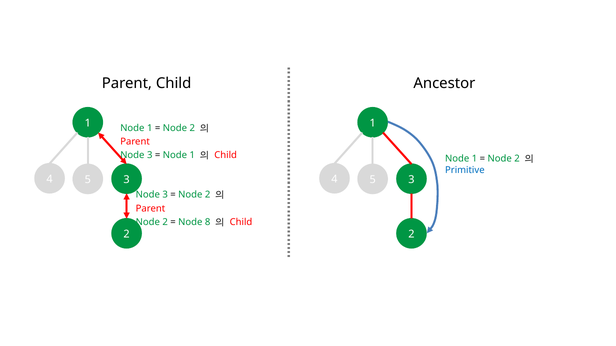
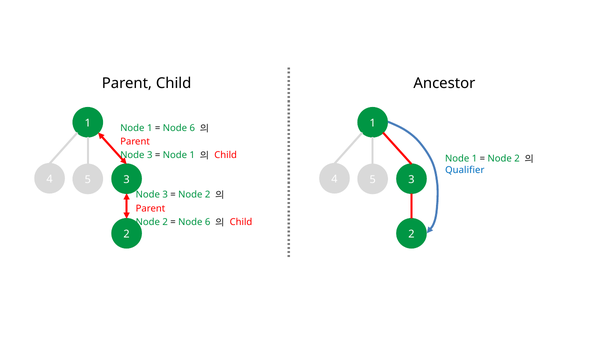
2: 2 -> 6 (192, 128)
Primitive: Primitive -> Qualifier (465, 170)
8: 8 -> 6 (208, 222)
